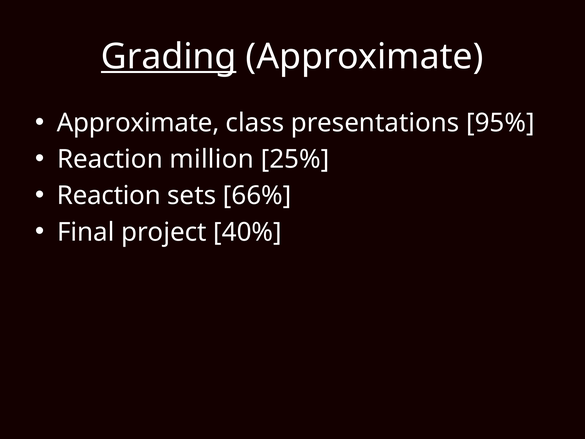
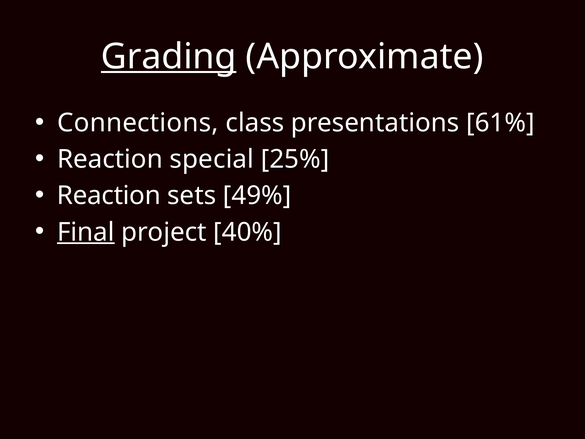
Approximate: Approximate -> Connections (138, 123)
95%: 95% -> 61% (500, 123)
million: million -> special (212, 159)
66%: 66% -> 49% (257, 196)
Final underline: none -> present (86, 232)
